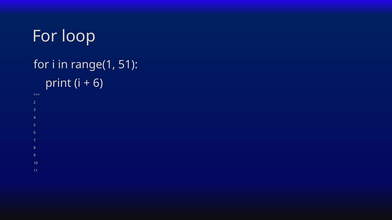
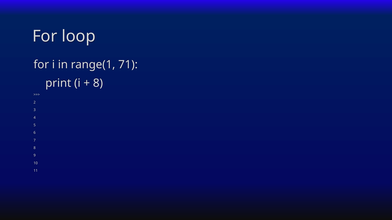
51: 51 -> 71 (128, 65)
6: 6 -> 8 (98, 83)
